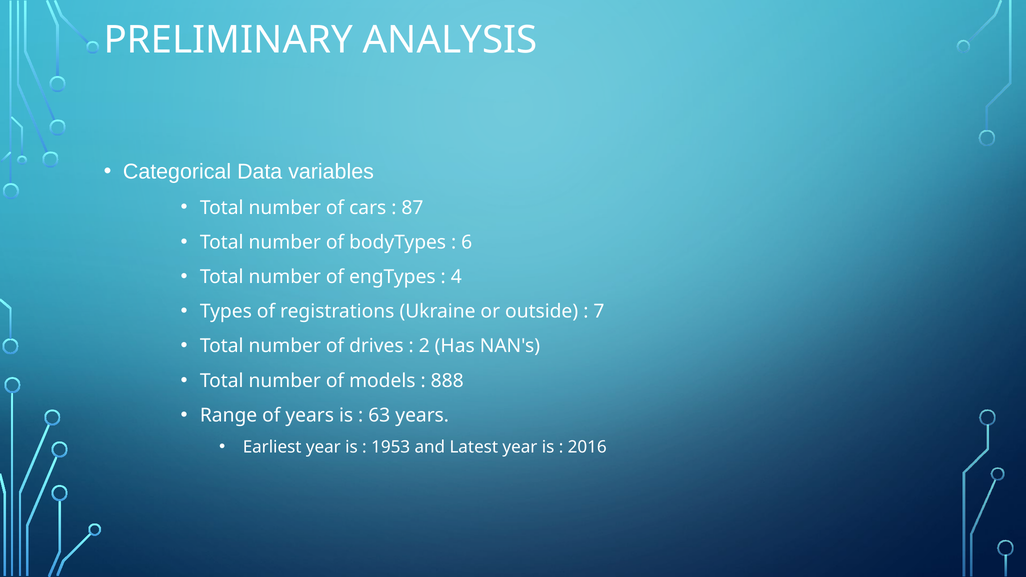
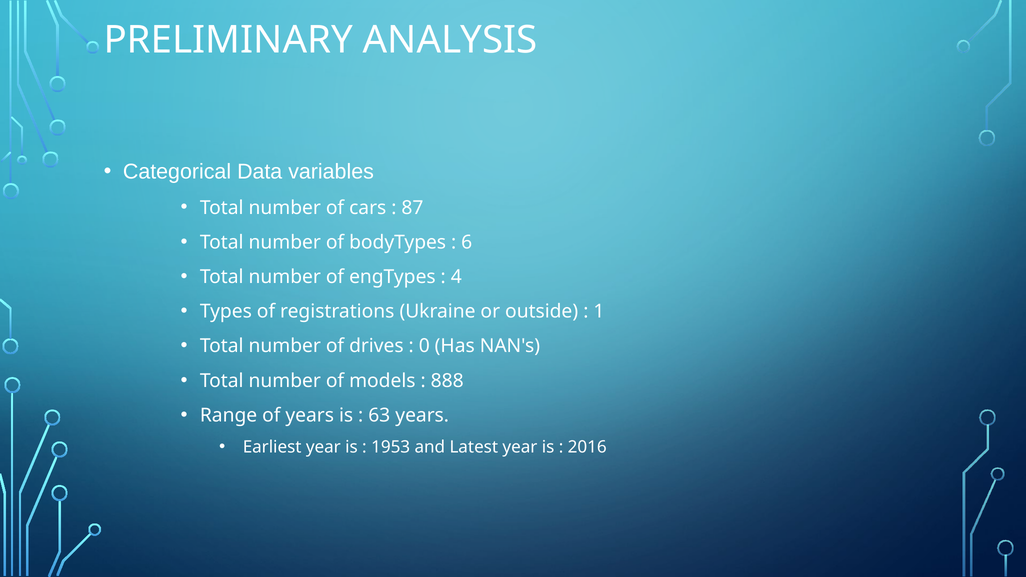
7: 7 -> 1 (599, 312)
2: 2 -> 0 (424, 346)
